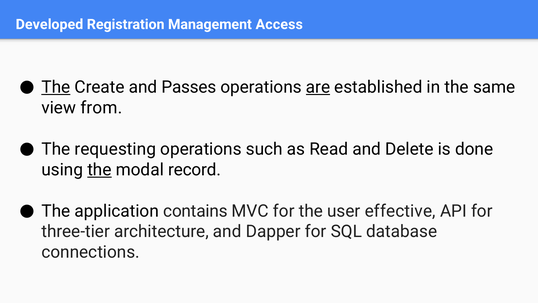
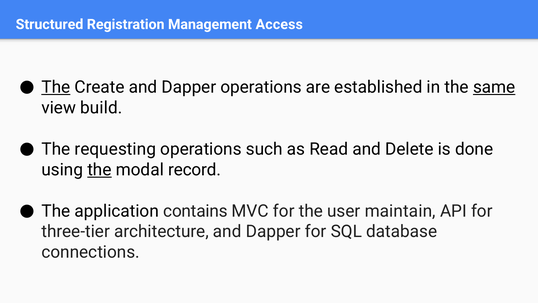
Developed: Developed -> Structured (49, 24)
Create and Passes: Passes -> Dapper (189, 87)
are underline: present -> none (318, 87)
same underline: none -> present (494, 87)
from: from -> build (101, 108)
effective: effective -> maintain (400, 211)
